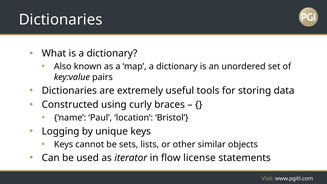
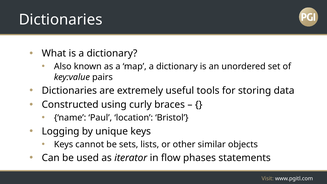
license: license -> phases (199, 158)
